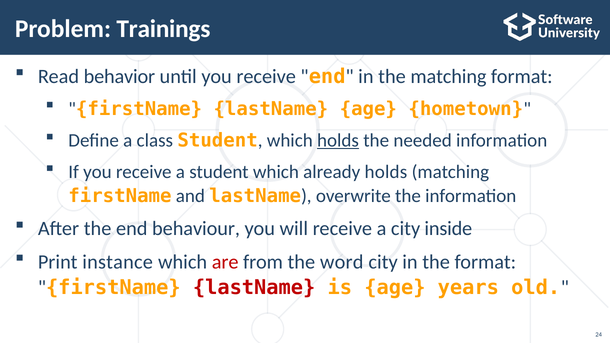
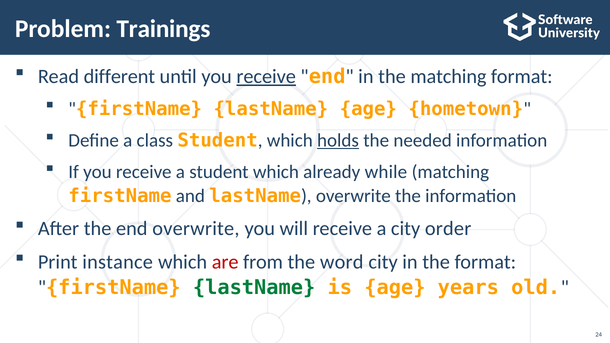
behavior: behavior -> different (119, 77)
receive underline: none -> present (266, 77)
already holds: holds -> while (386, 172)
end behaviour: behaviour -> overwrite (196, 229)
inside: inside -> order (448, 229)
lastName colour: red -> green (254, 288)
